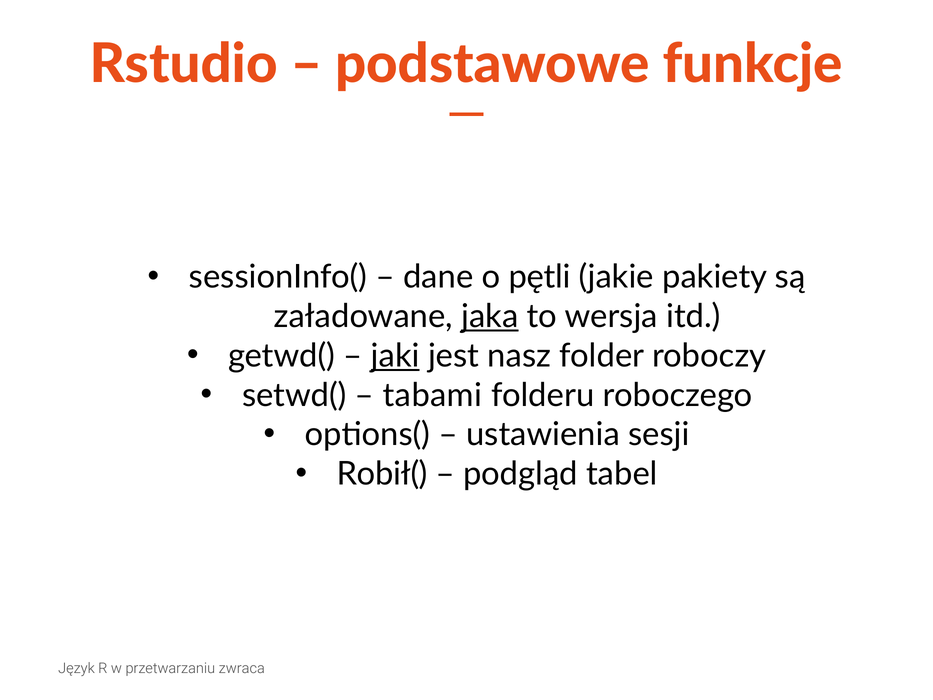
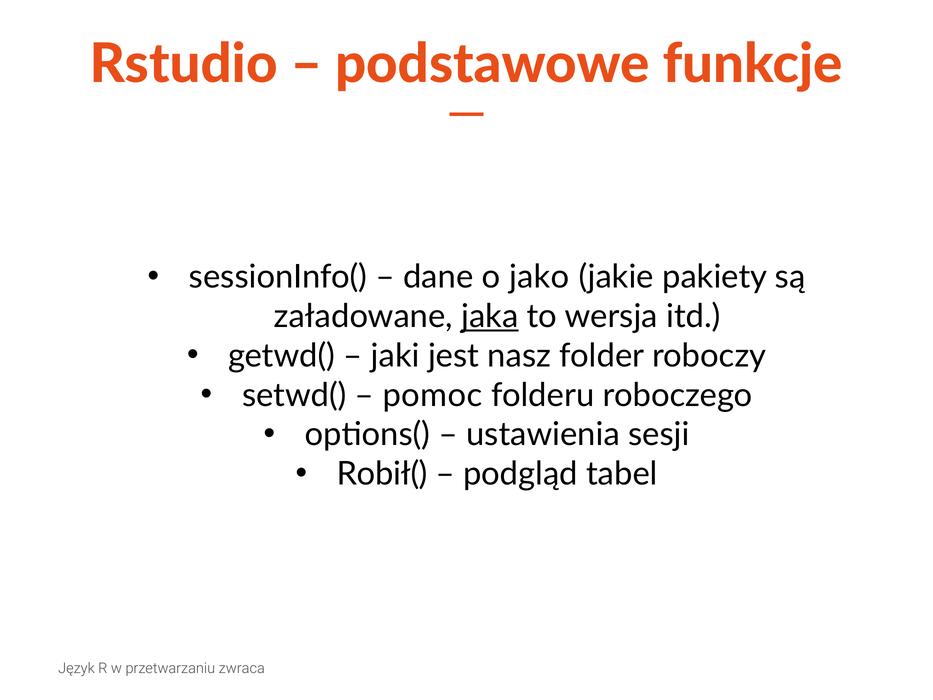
pętli: pętli -> jako (539, 277)
jaki underline: present -> none (395, 356)
tabami: tabami -> pomoc (432, 395)
